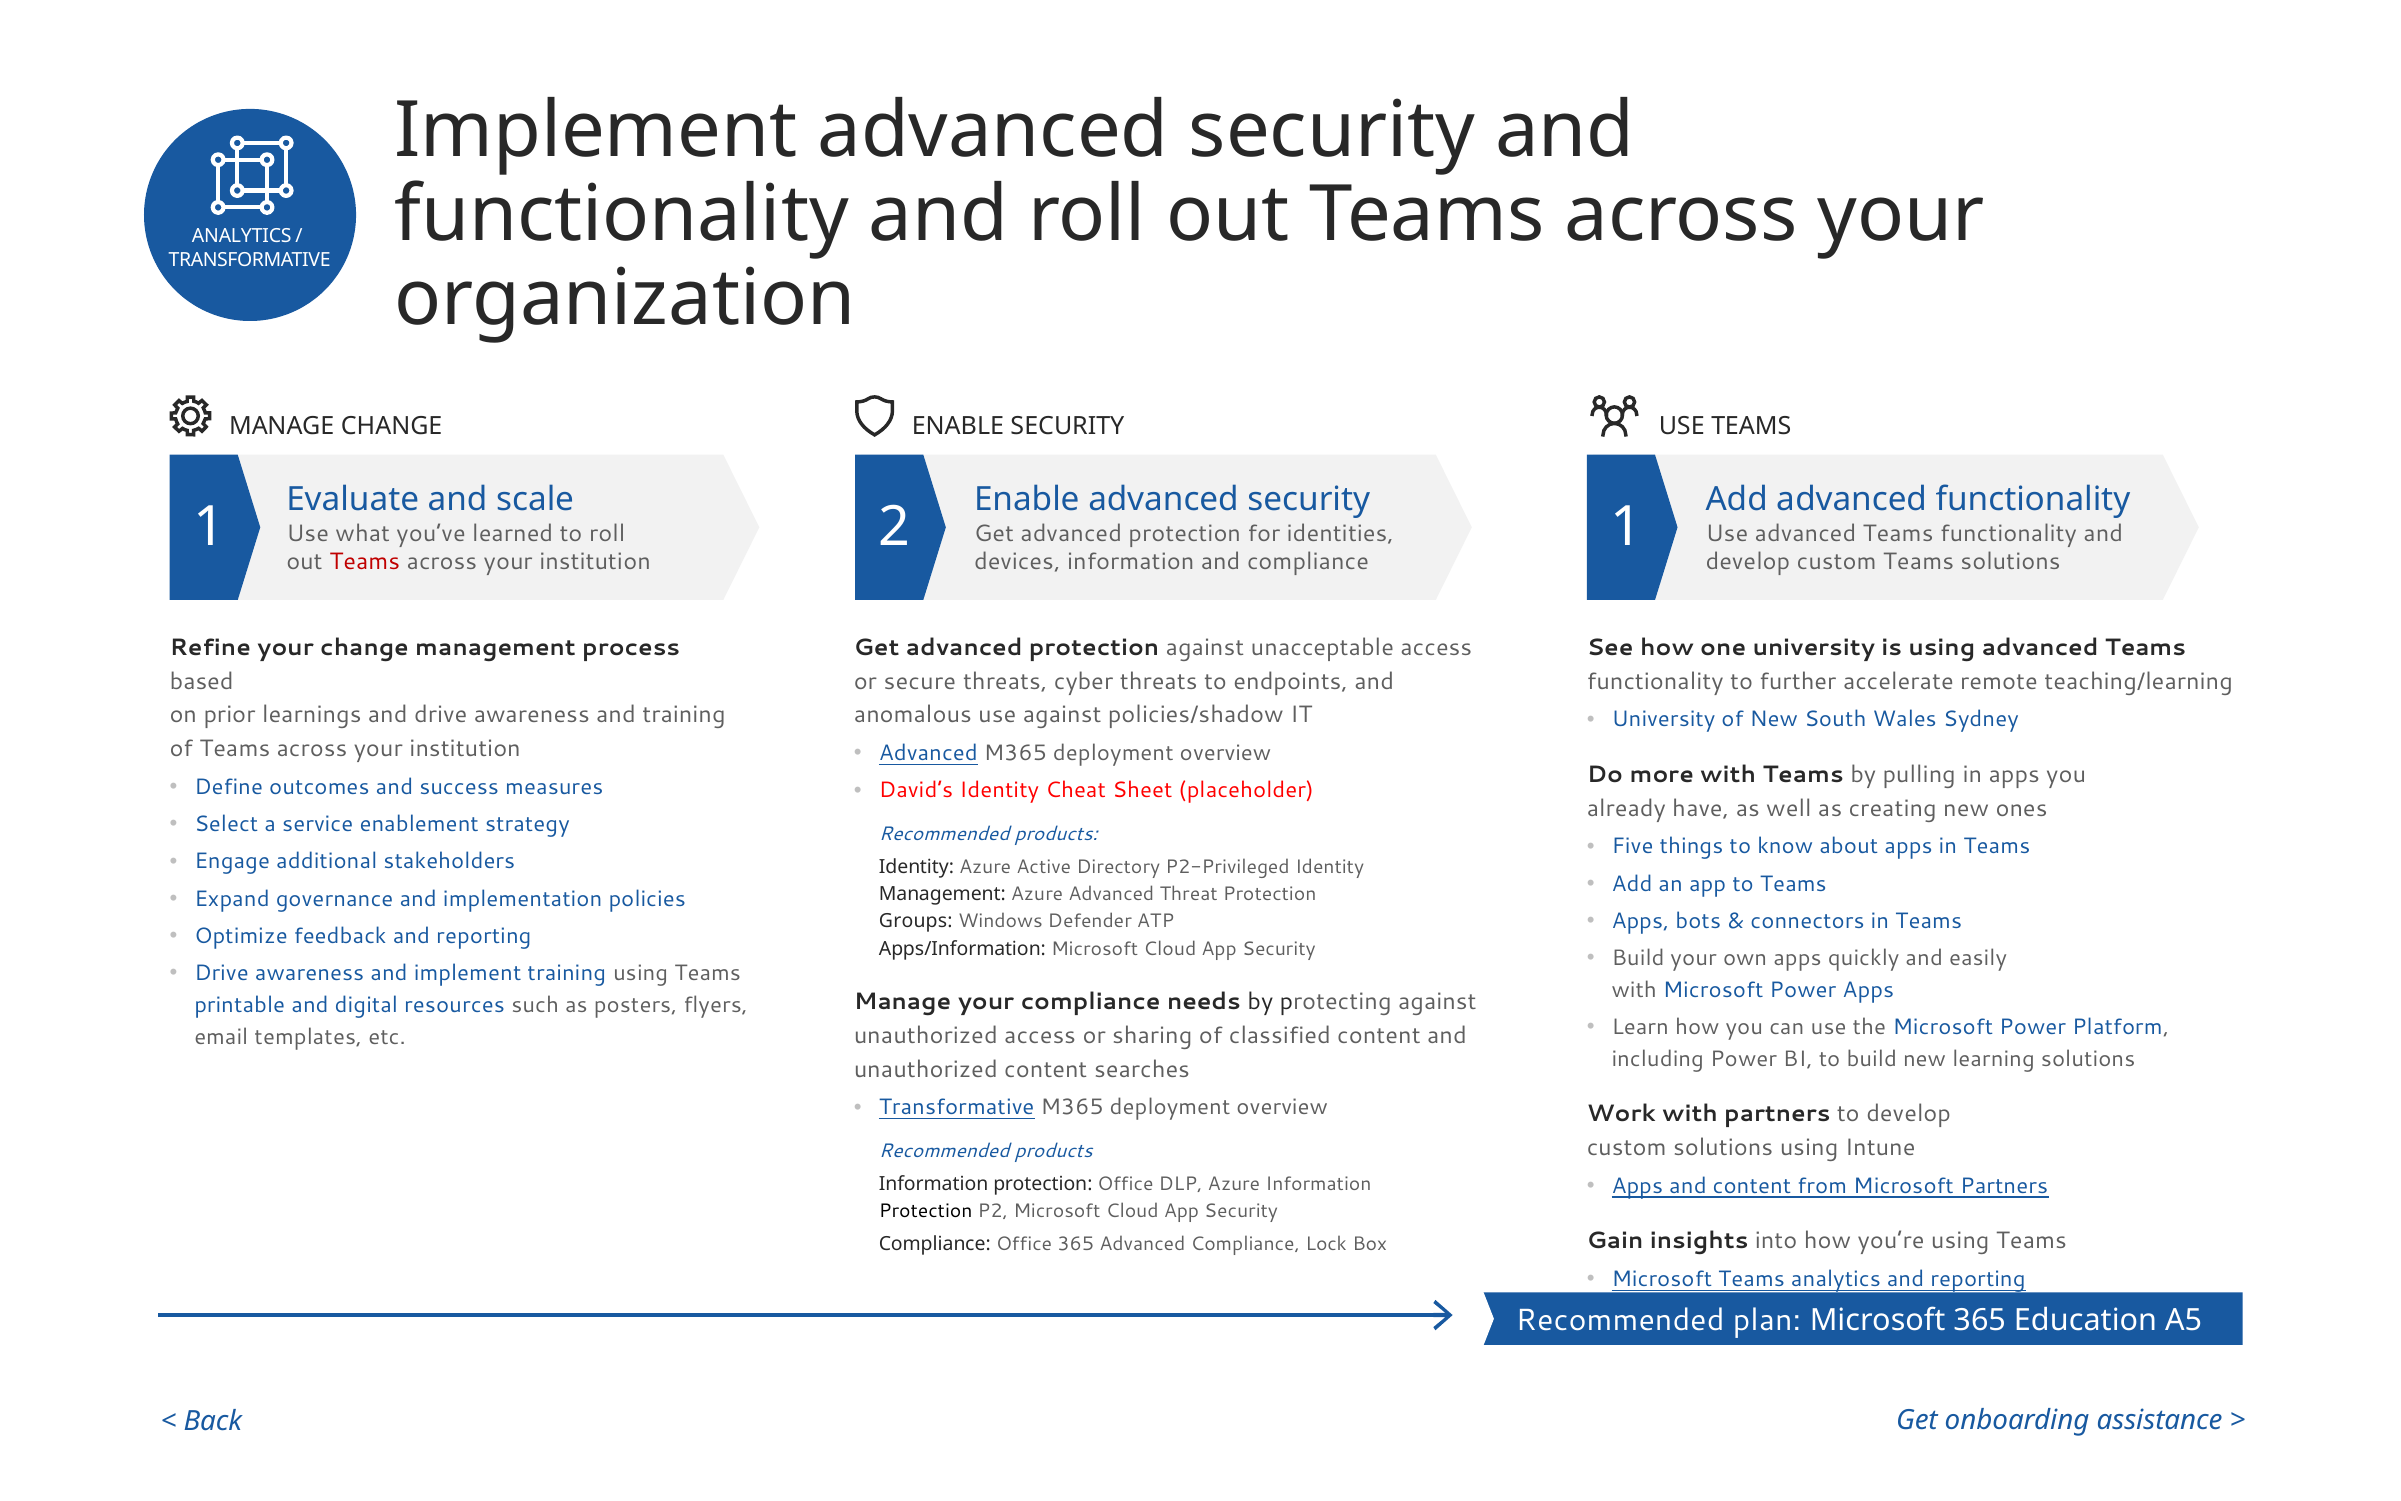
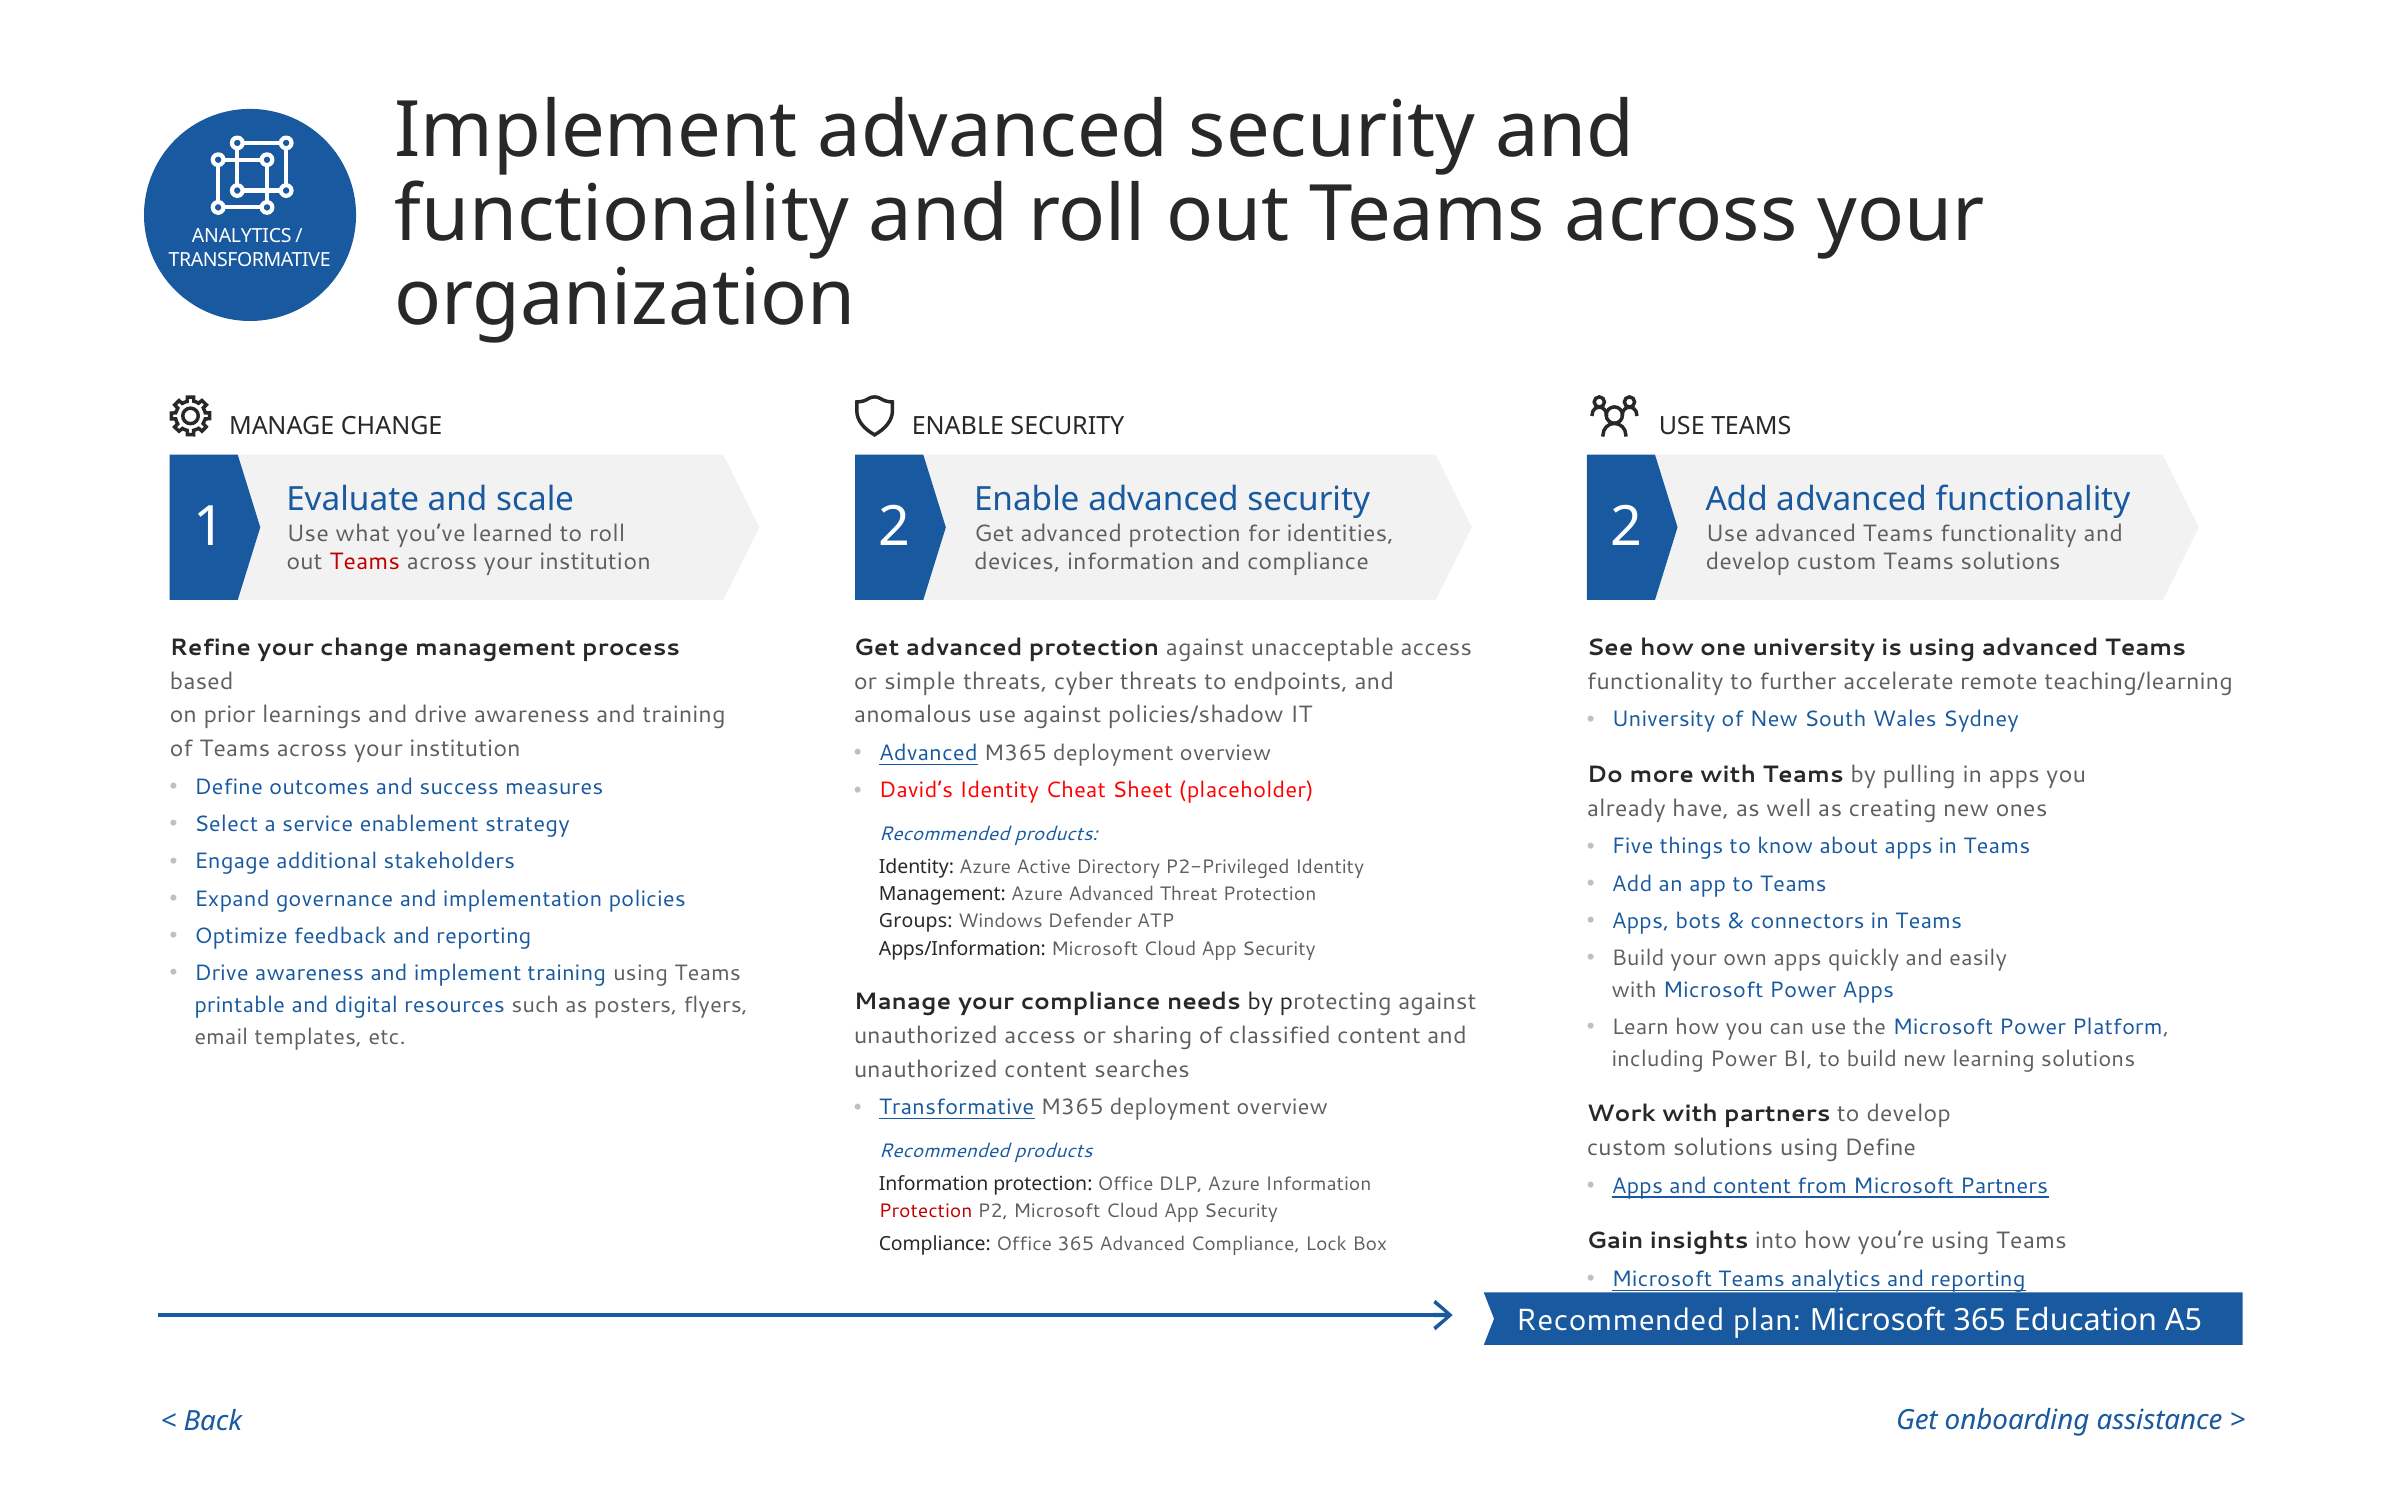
2 1: 1 -> 2 (1627, 527)
secure: secure -> simple (920, 681)
using Intune: Intune -> Define (1880, 1148)
Protection colour: black -> red (926, 1211)
